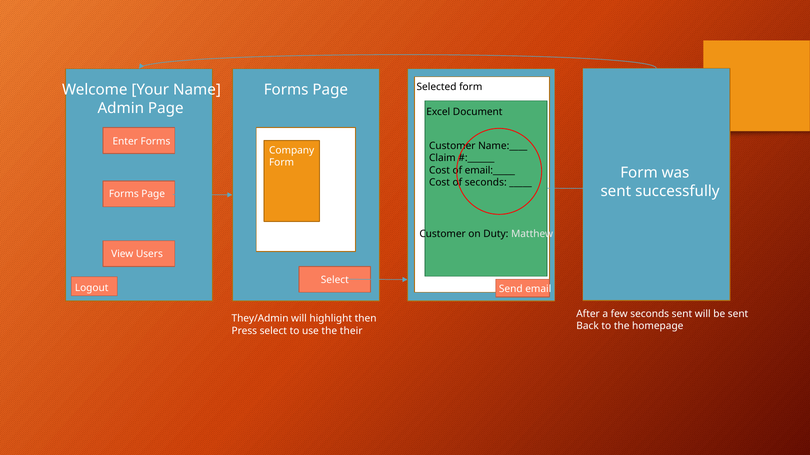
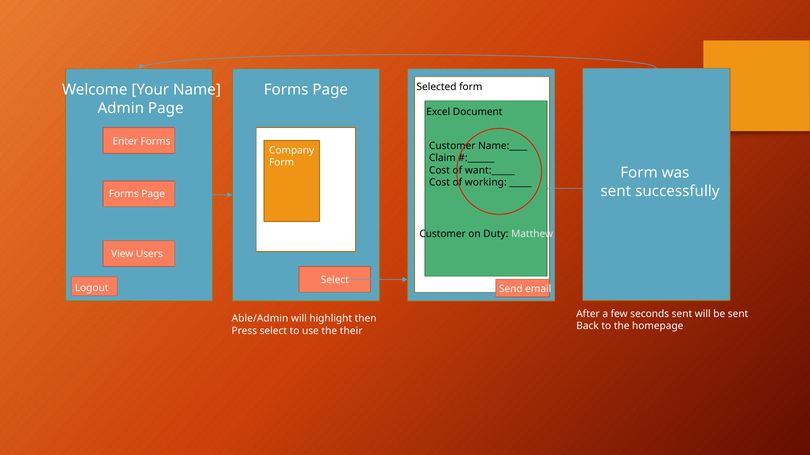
email:_____: email:_____ -> want:_____ (490, 170)
of seconds: seconds -> working (486, 183)
They/Admin: They/Admin -> Able/Admin (260, 319)
